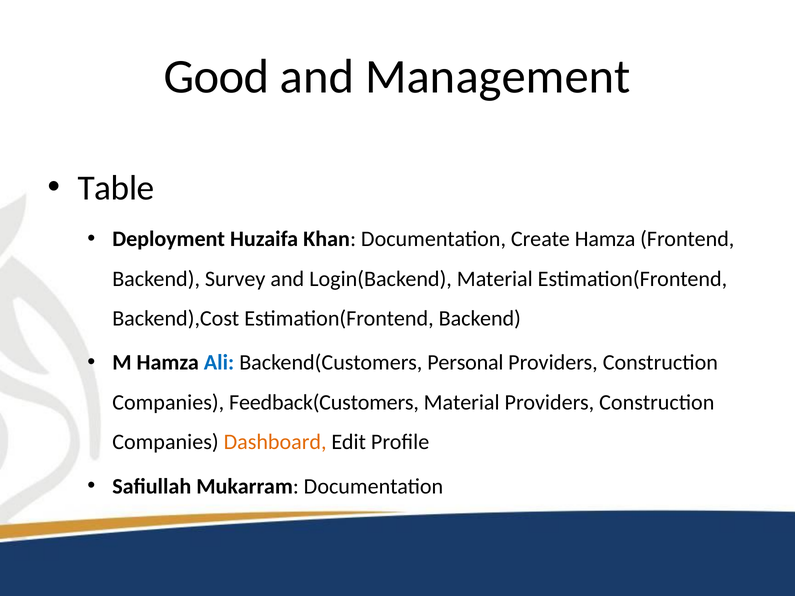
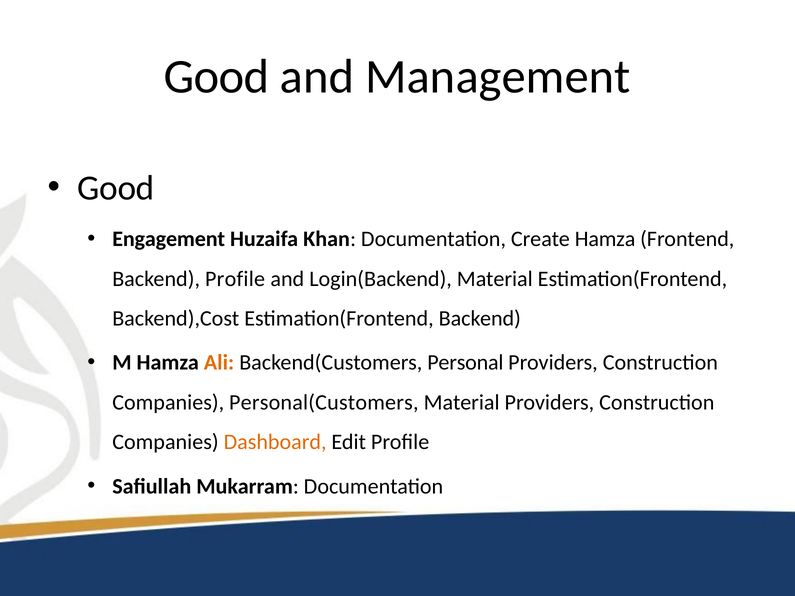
Table: Table -> Good (116, 188)
Deployment: Deployment -> Engagement (169, 239)
Backend Survey: Survey -> Profile (235, 279)
Ali colour: blue -> orange (219, 363)
Feedback(Customers: Feedback(Customers -> Personal(Customers (324, 403)
